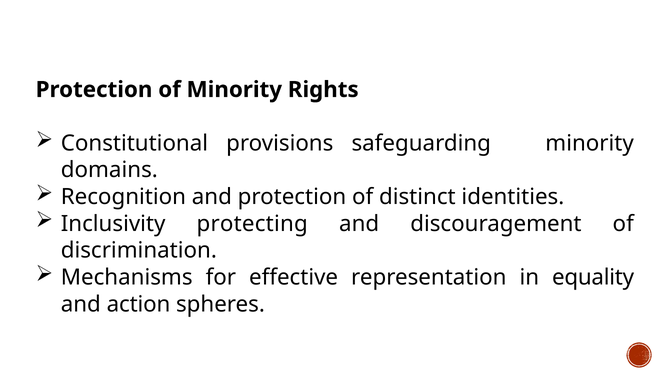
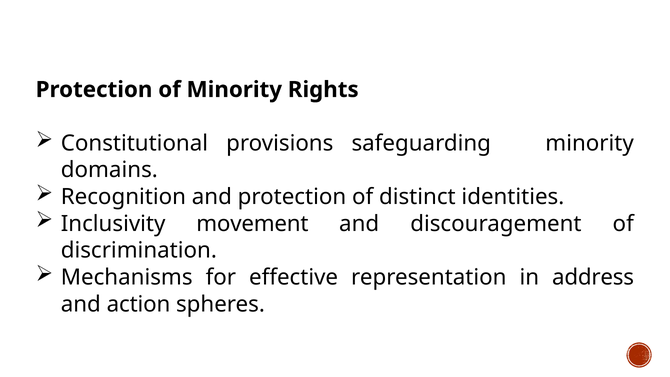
protecting: protecting -> movement (252, 224)
equality: equality -> address (593, 277)
